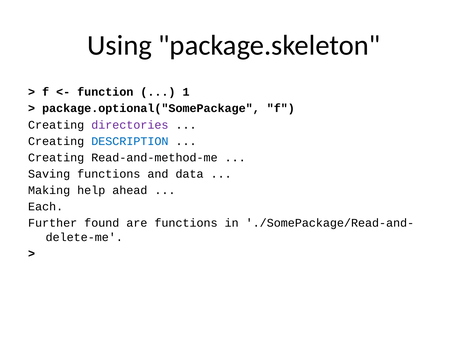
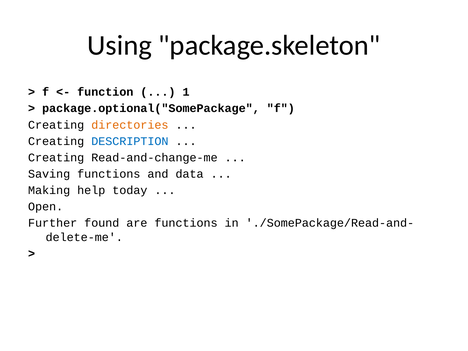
directories colour: purple -> orange (130, 125)
Read-and-method-me: Read-and-method-me -> Read-and-change-me (154, 158)
ahead: ahead -> today (130, 190)
Each: Each -> Open (46, 207)
